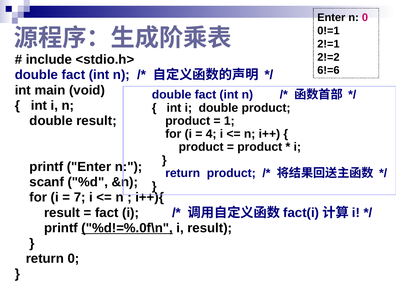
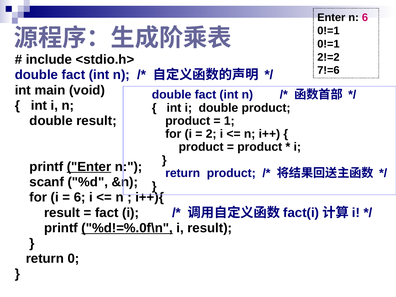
n 0: 0 -> 6 (365, 18)
2!=1: 2!=1 -> 0!=1 (328, 44)
6!=6: 6!=6 -> 7!=6 (328, 70)
4: 4 -> 2 (211, 134)
Enter underline: none -> present (89, 167)
7: 7 -> 6 (80, 197)
